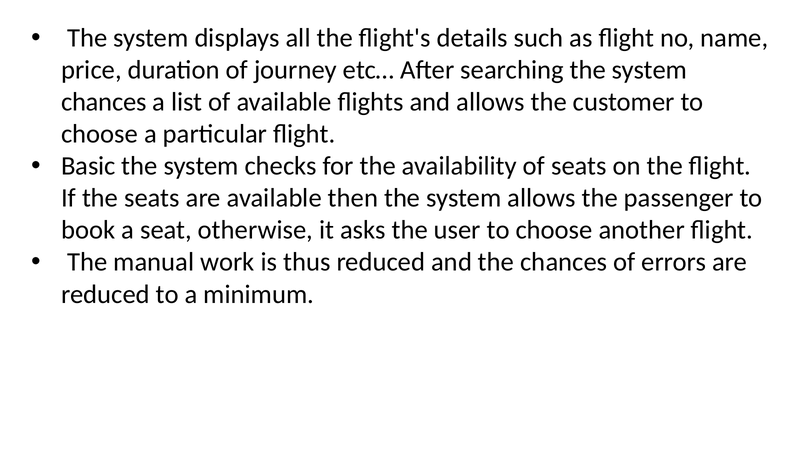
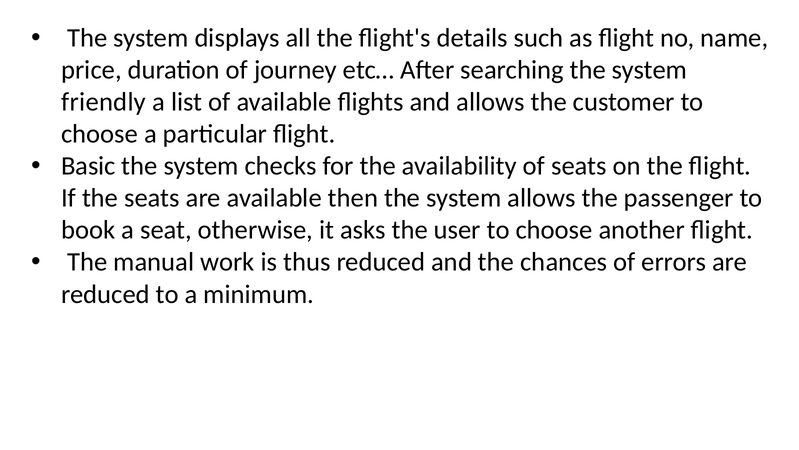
chances: chances -> friendly (104, 102)
